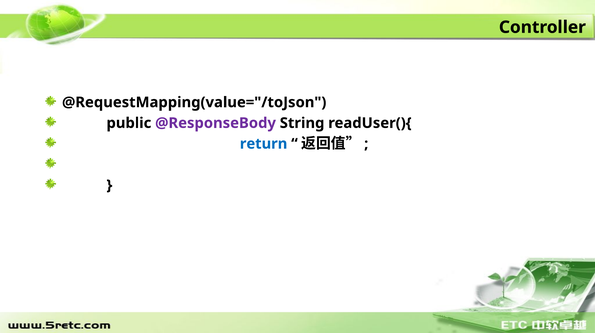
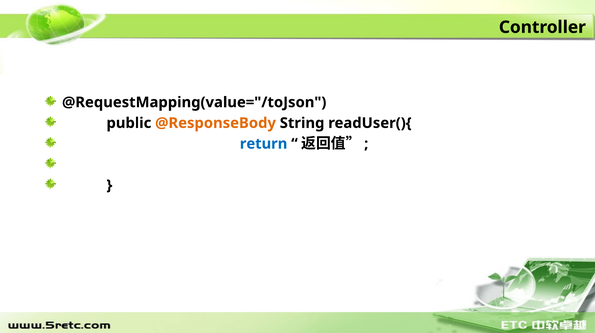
@ResponseBody colour: purple -> orange (216, 123)
